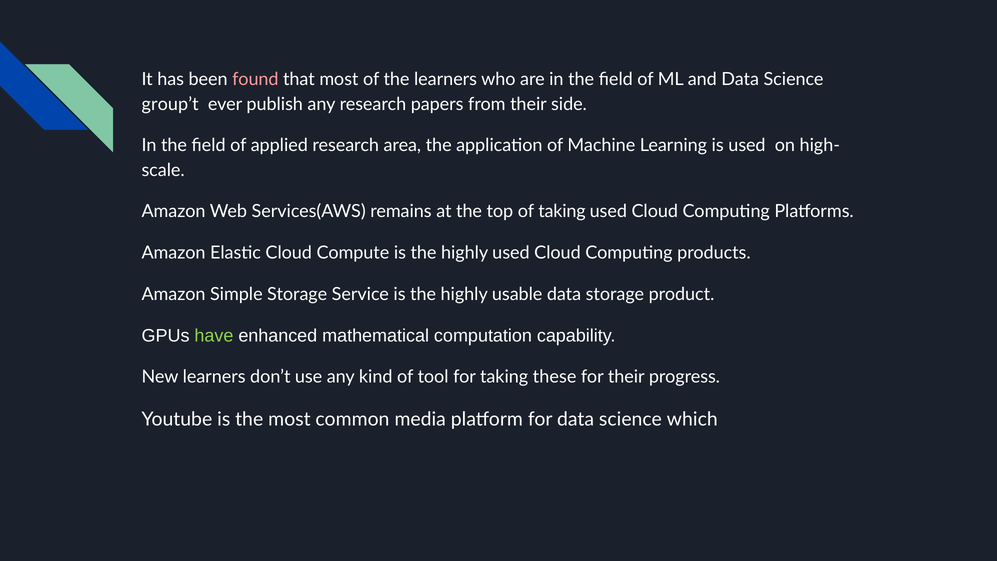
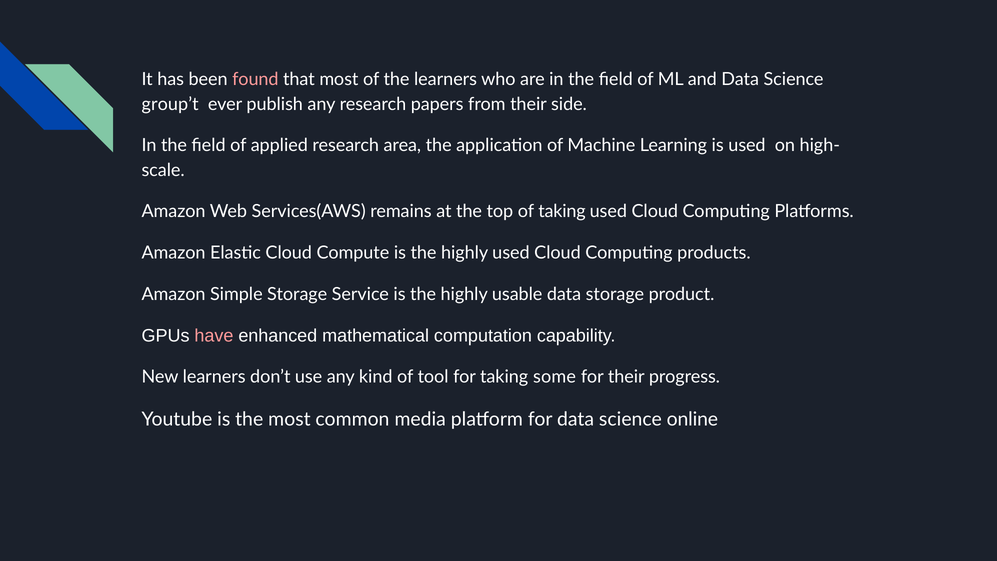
have colour: light green -> pink (214, 335)
these: these -> some (555, 377)
which: which -> online (692, 419)
